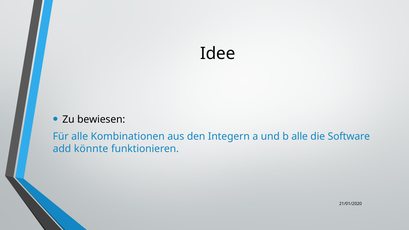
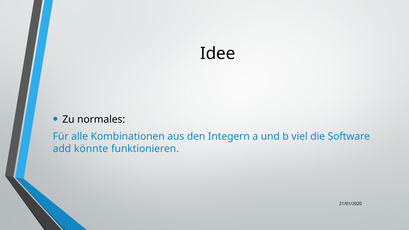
bewiesen: bewiesen -> normales (101, 120)
b alle: alle -> viel (300, 136)
